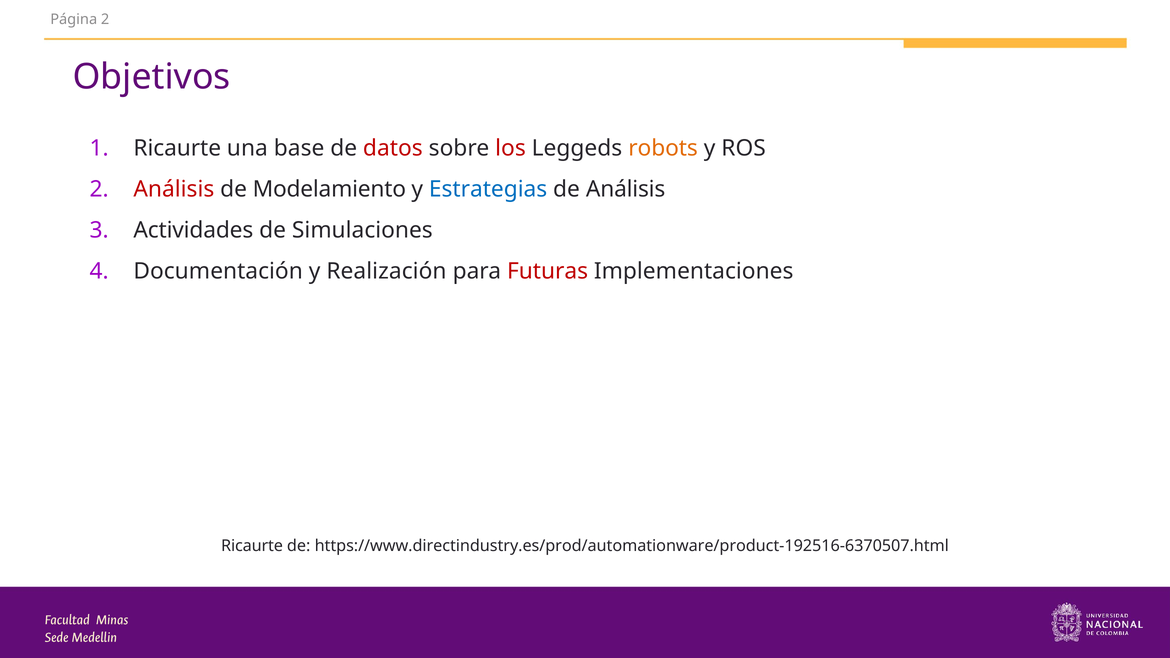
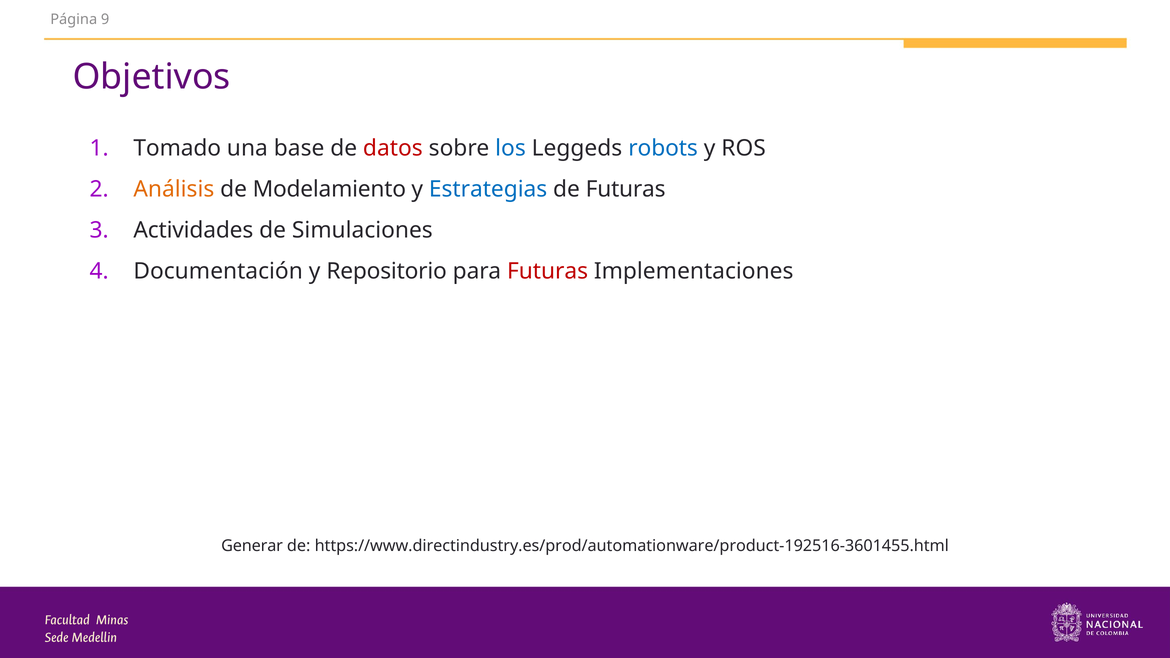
2: 2 -> 9 (105, 20)
Ricaurte: Ricaurte -> Tomado (177, 148)
los colour: red -> blue (511, 148)
robots colour: orange -> blue (663, 148)
Análisis colour: red -> orange (174, 189)
de Análisis: Análisis -> Futuras (626, 189)
Realización: Realización -> Repositorio (387, 271)
Ricaurte: Ricaurte -> Generar (252, 546)
https://www.directindustry.es/prod/automationware/product-192516-6370507.html: https://www.directindustry.es/prod/automationware/product-192516-6370507.html -> https://www.directindustry.es/prod/automationware/product-192516-3601455.html (632, 546)
